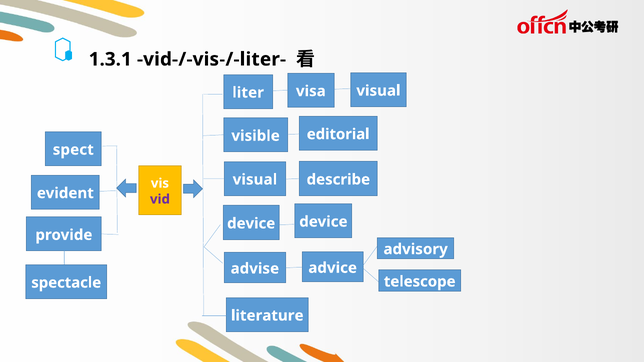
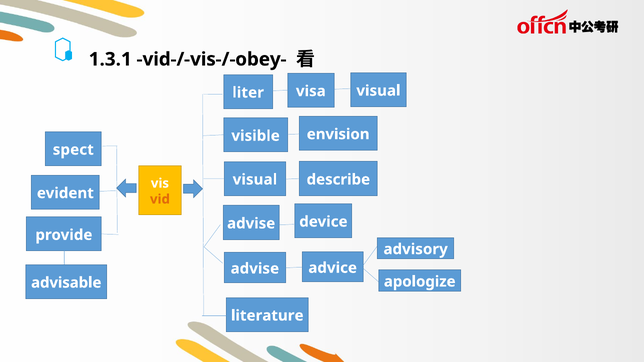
vid-/-vis-/-liter-: vid-/-vis-/-liter- -> vid-/-vis-/-obey- (212, 59)
editorial: editorial -> envision (338, 134)
vid colour: purple -> orange (160, 199)
device: device -> advise (251, 224)
telescope: telescope -> apologize (420, 282)
spectacle: spectacle -> advisable (66, 283)
